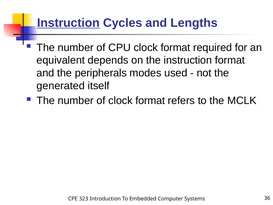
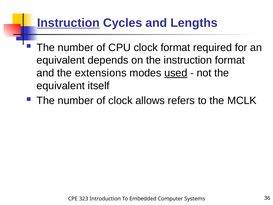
peripherals: peripherals -> extensions (101, 73)
used underline: none -> present (176, 73)
generated: generated -> equivalent (61, 86)
of clock format: format -> allows (150, 101)
